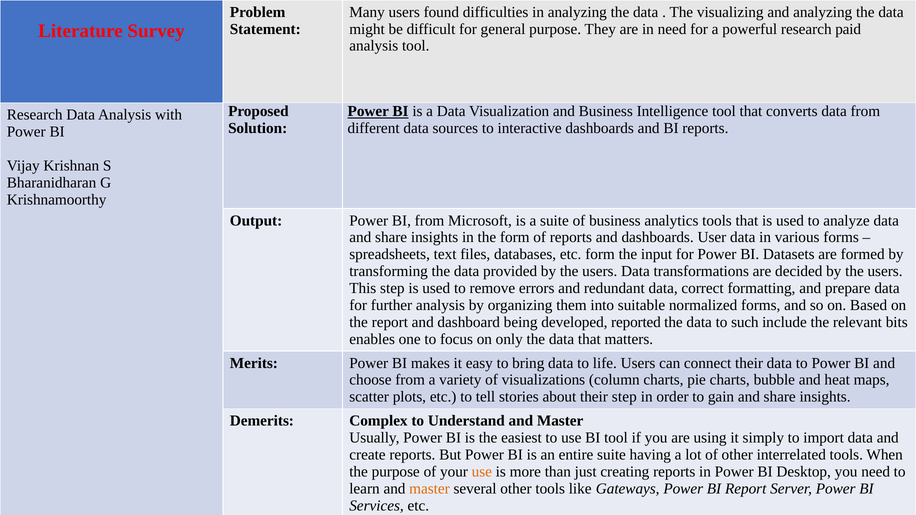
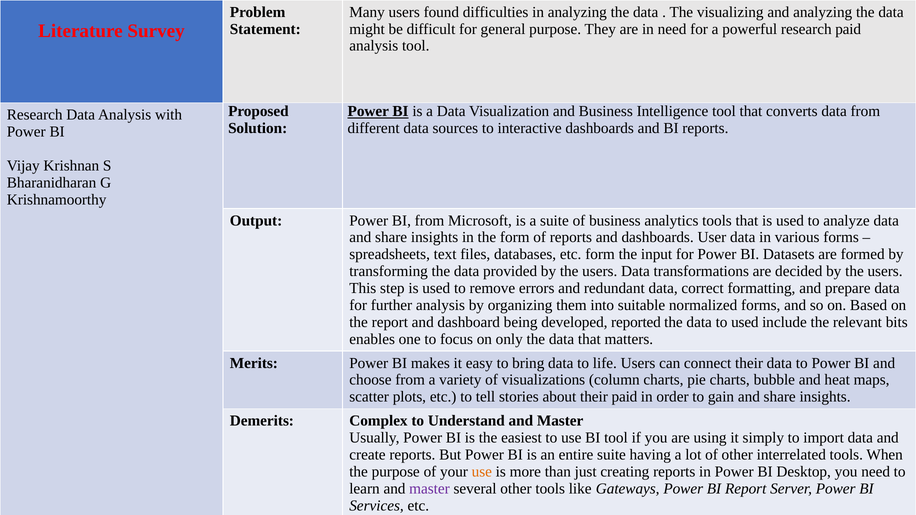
to such: such -> used (745, 322)
their step: step -> paid (624, 397)
master colour: orange -> purple (429, 489)
